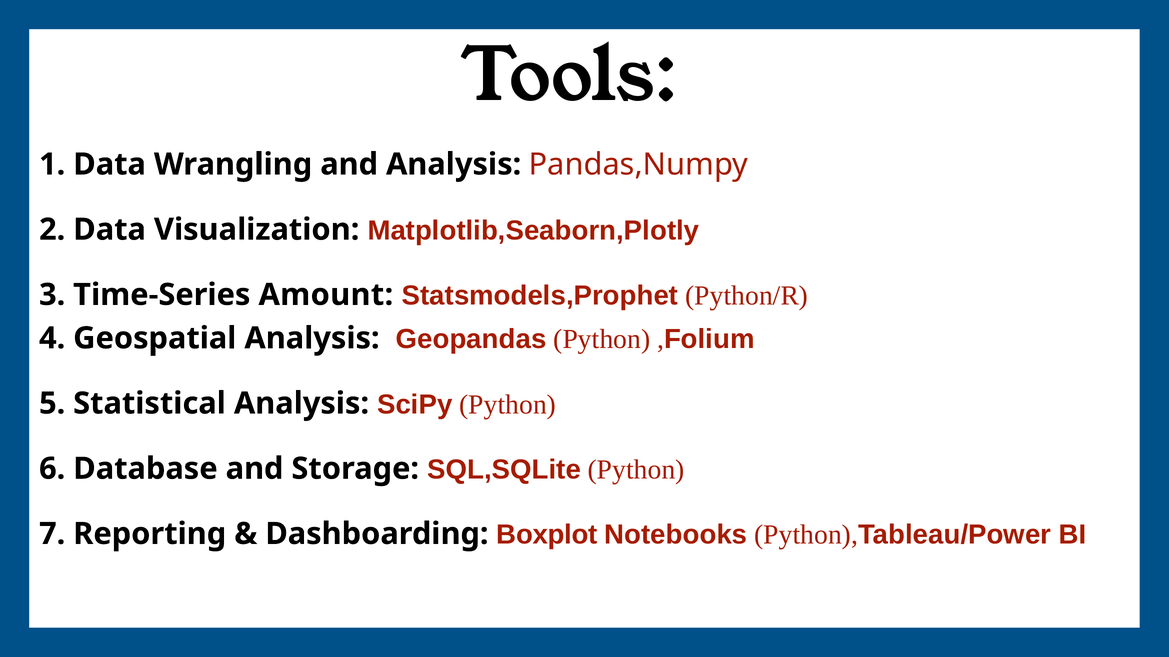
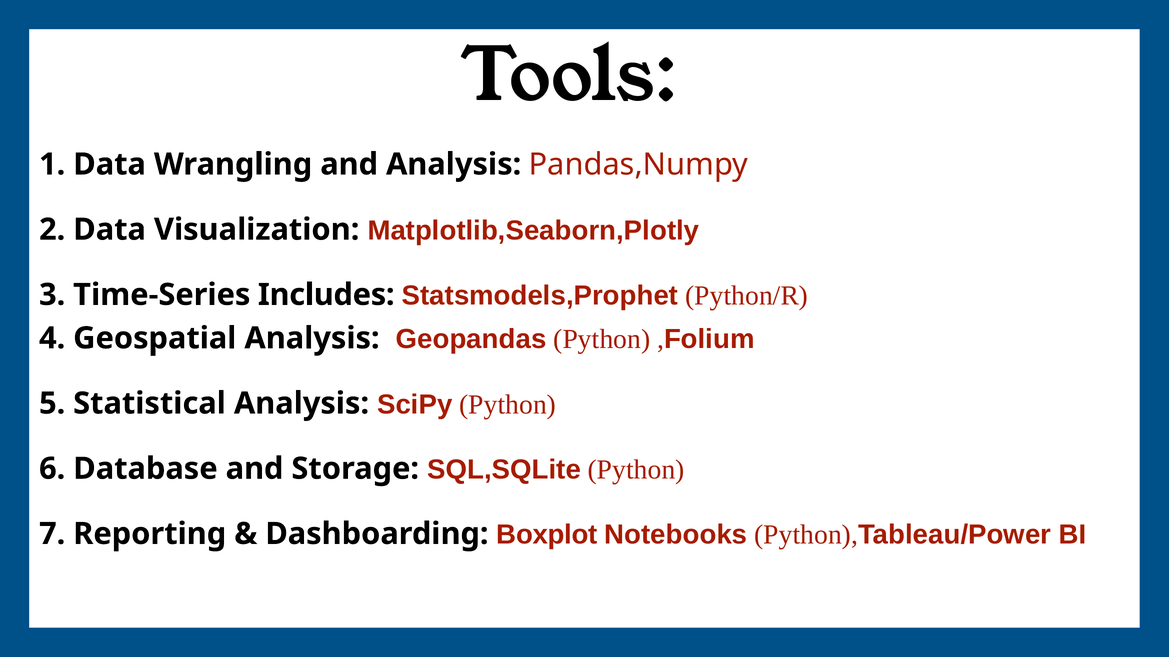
Amount: Amount -> Includes (326, 295)
